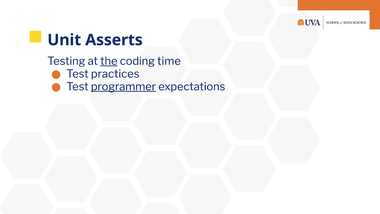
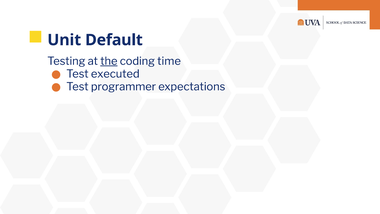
Asserts: Asserts -> Default (114, 40)
practices: practices -> executed (115, 74)
programmer underline: present -> none (123, 87)
